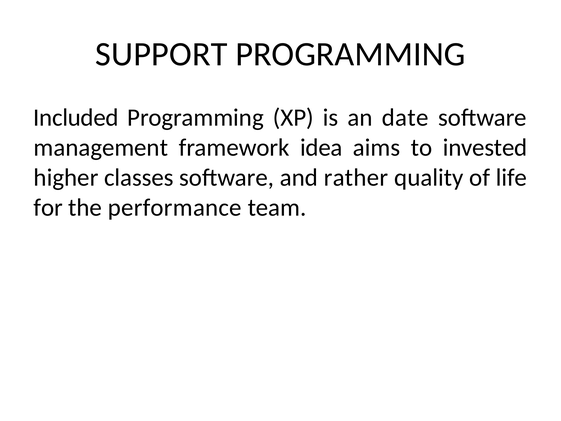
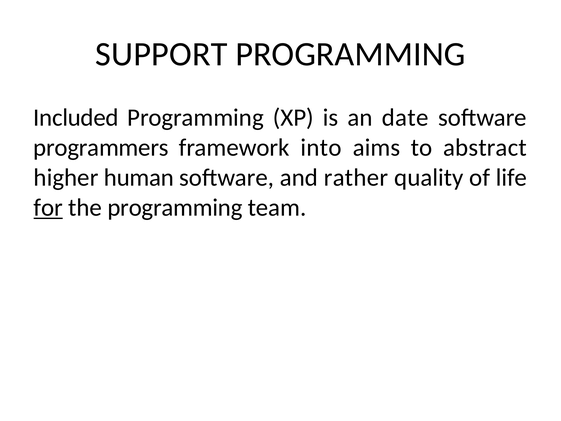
management: management -> programmers (101, 148)
idea: idea -> into (321, 148)
invested: invested -> abstract (485, 148)
classes: classes -> human (139, 178)
for underline: none -> present (48, 207)
the performance: performance -> programming (175, 207)
